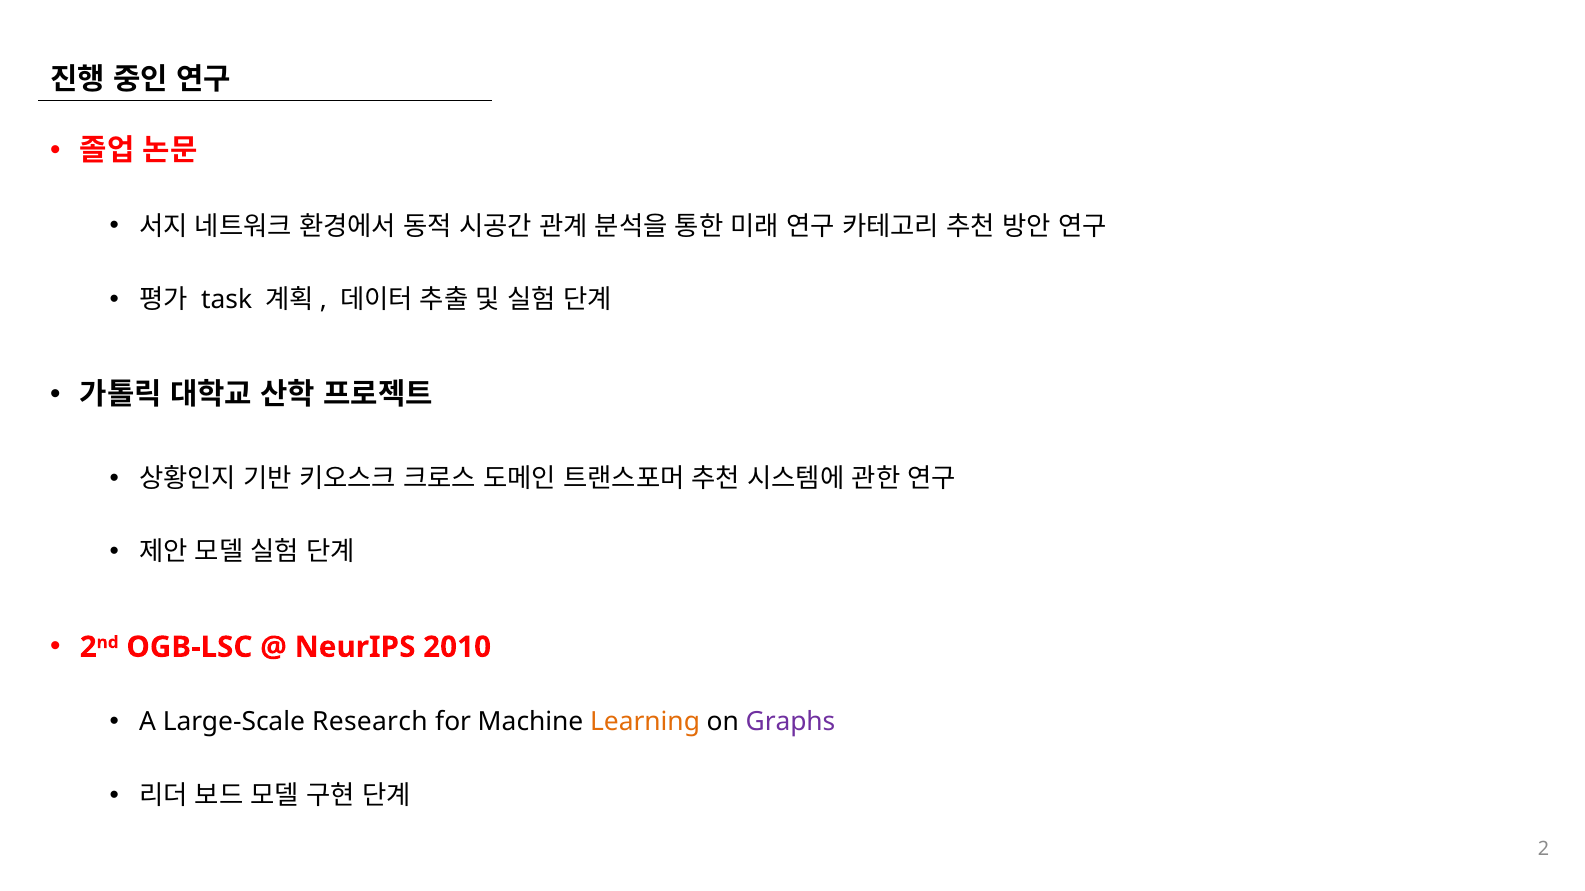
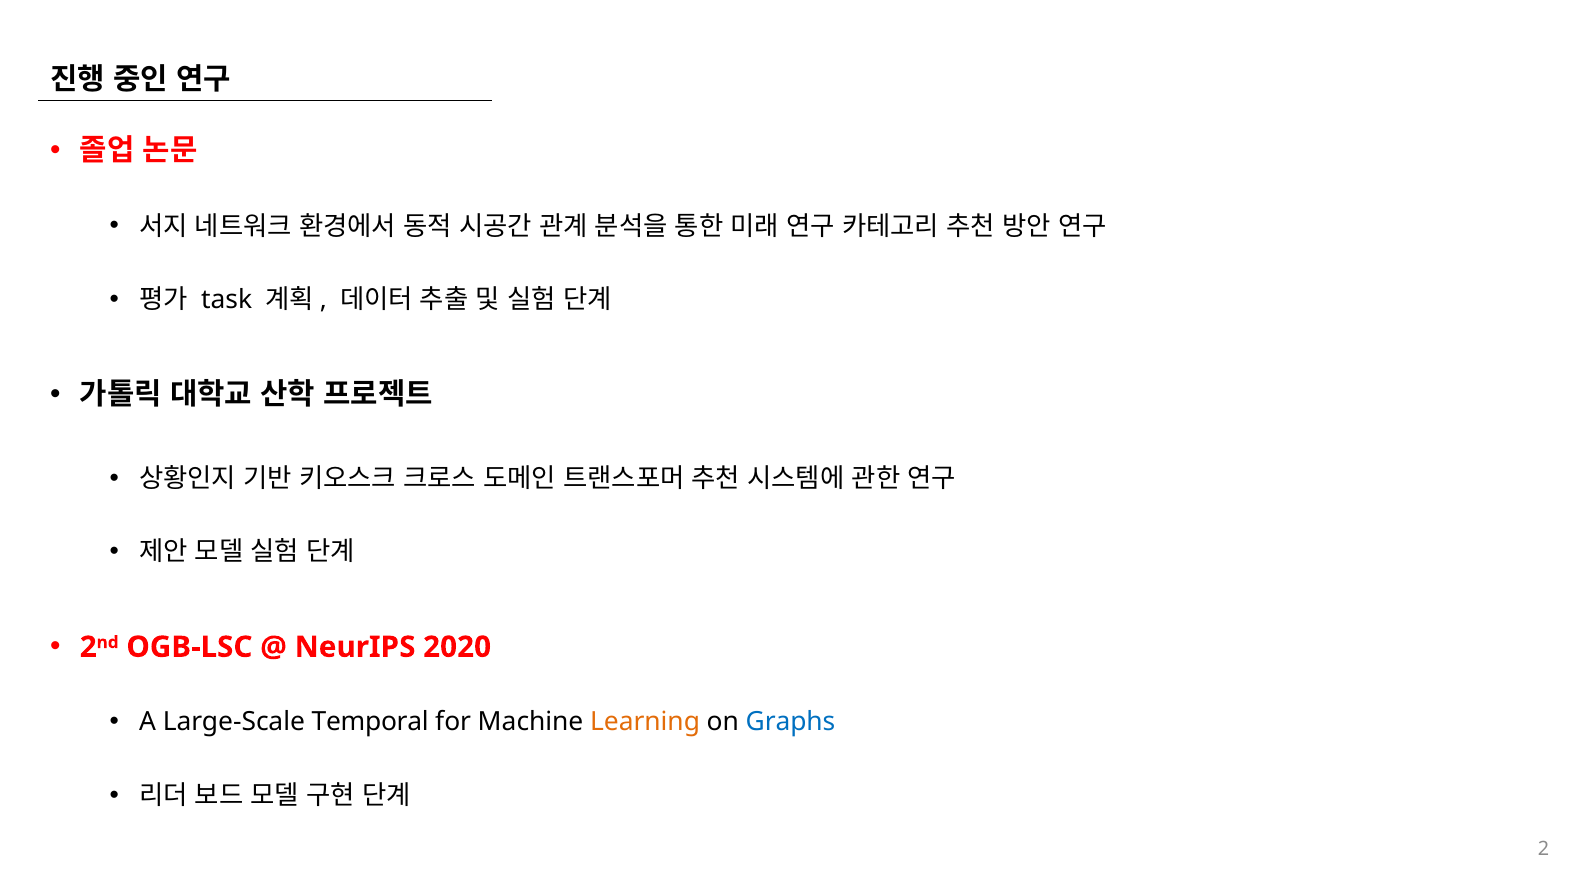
2010: 2010 -> 2020 (457, 647)
Research: Research -> Temporal (370, 723)
Graphs colour: purple -> blue (790, 723)
